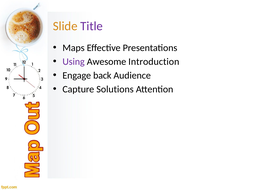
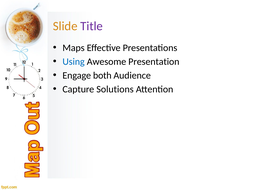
Using colour: purple -> blue (74, 62)
Introduction: Introduction -> Presentation (154, 62)
back: back -> both (102, 75)
